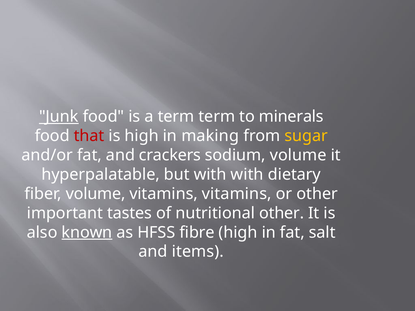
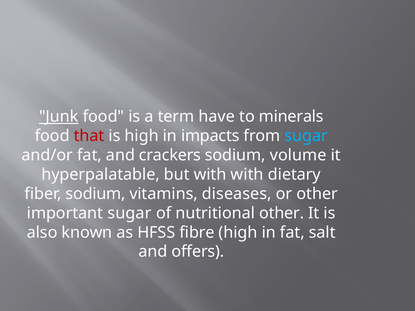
term term: term -> have (217, 117)
making: making -> impacts (210, 136)
sugar colour: yellow -> light blue (306, 136)
fiber volume: volume -> sodium (96, 194)
vitamins vitamins: vitamins -> diseases (237, 194)
important tastes: tastes -> sugar (129, 213)
known underline: present -> none (87, 233)
items: items -> offers (198, 252)
